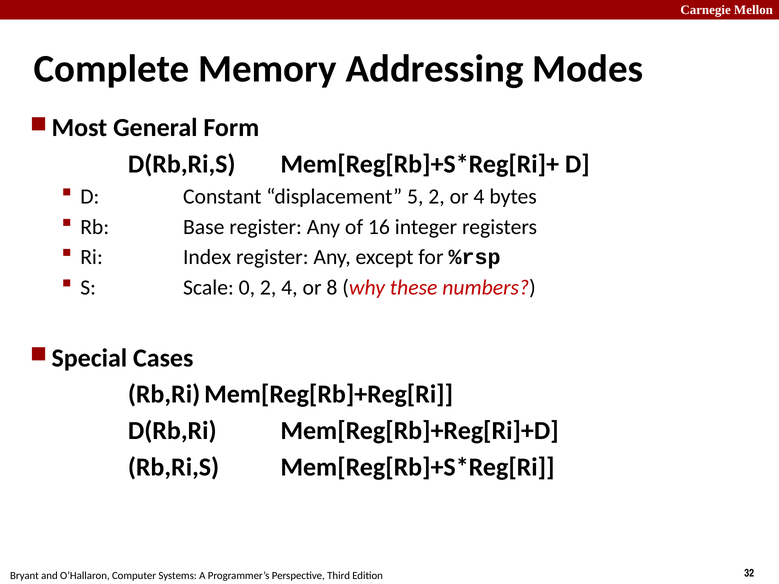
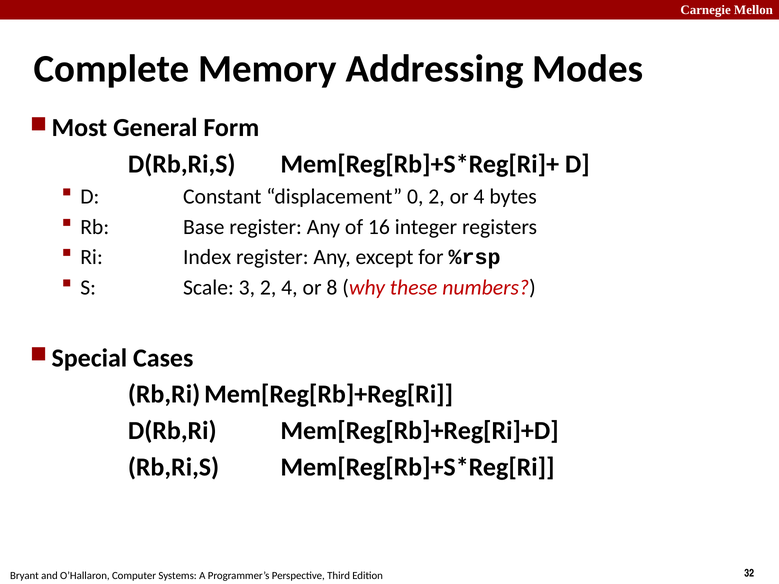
5: 5 -> 0 (415, 197)
0: 0 -> 3 (247, 288)
